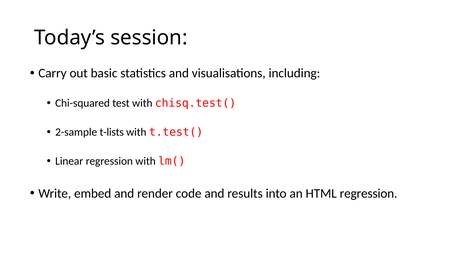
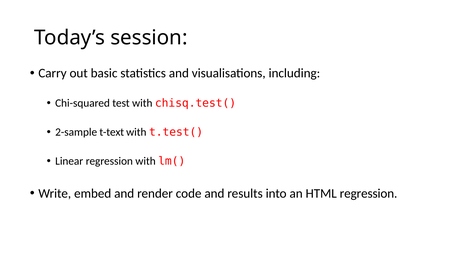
t-lists: t-lists -> t-text (112, 132)
